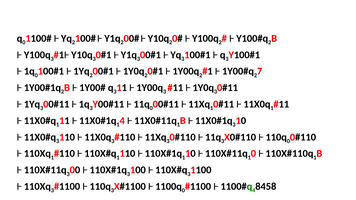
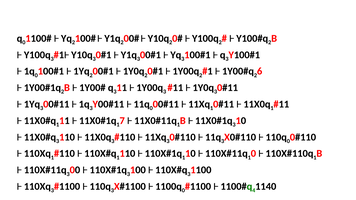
7: 7 -> 6 (260, 71)
1 4: 4 -> 7 (122, 121)
8458: 8458 -> 1140 (266, 187)
